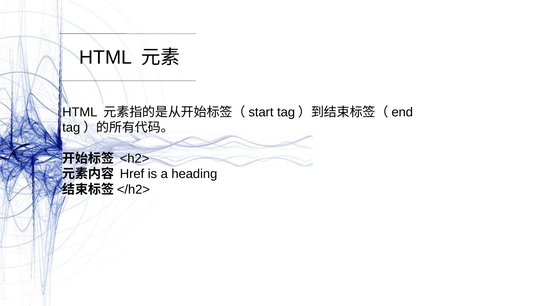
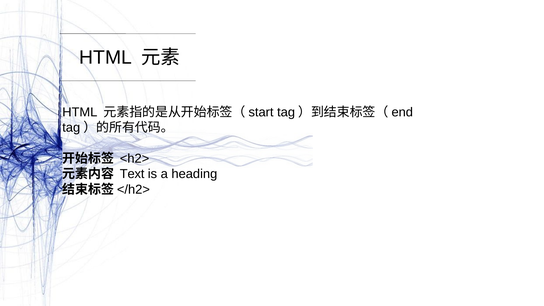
Href: Href -> Text (132, 174)
